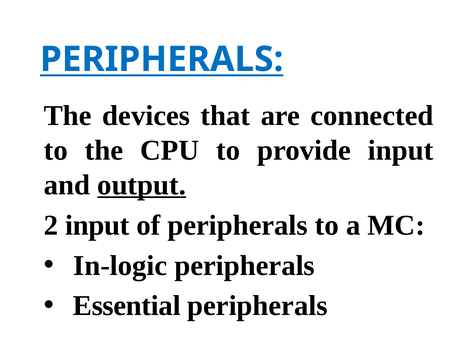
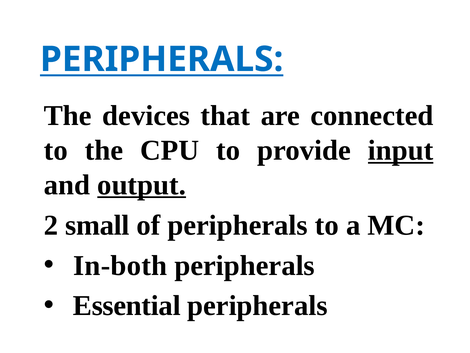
input underline: none -> present (401, 150)
2 input: input -> small (97, 225)
In-logic: In-logic -> In-both (120, 265)
